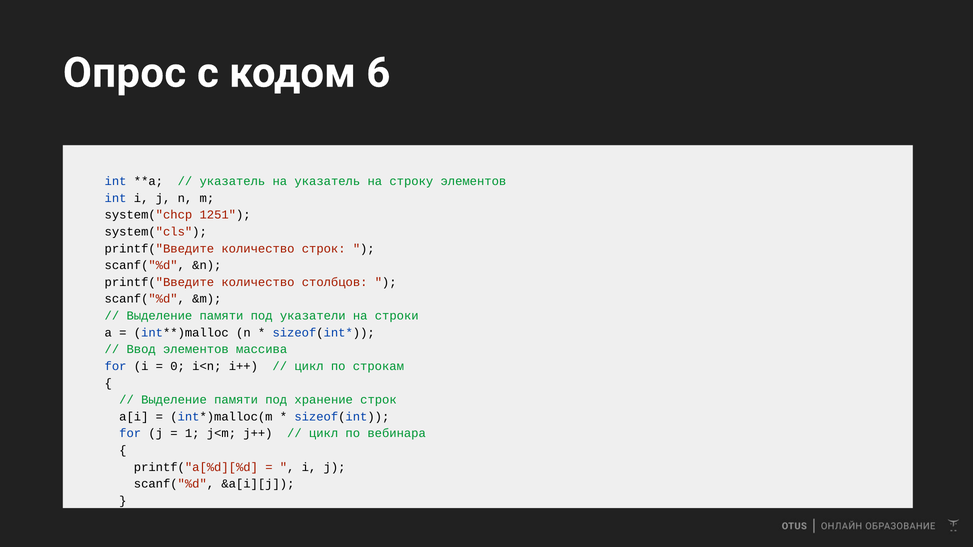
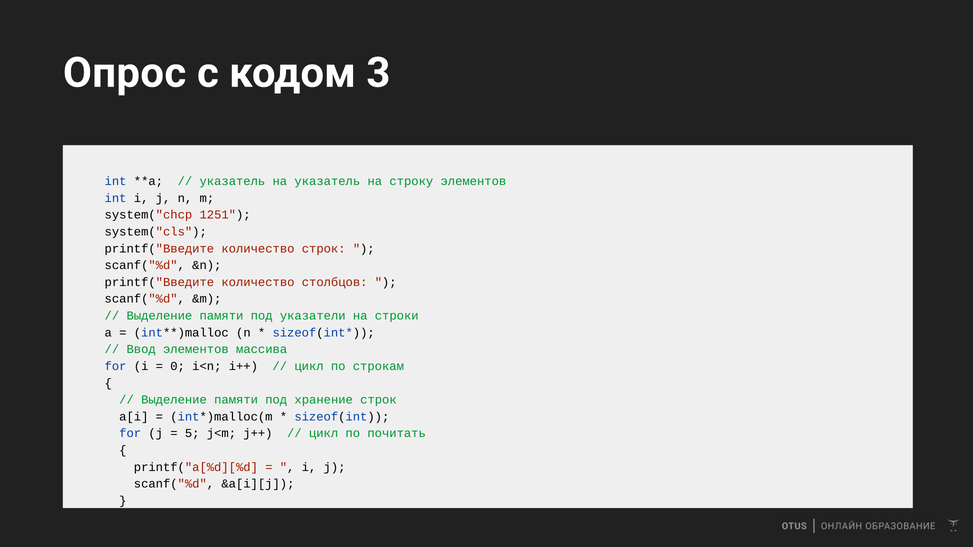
6: 6 -> 3 (378, 73)
1: 1 -> 5 (192, 434)
вебинара: вебинара -> почитать (397, 434)
